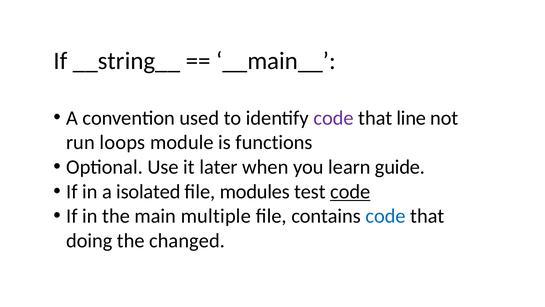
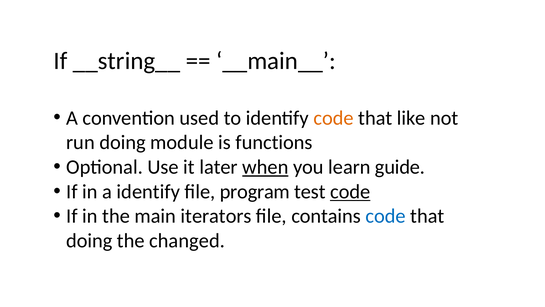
code colour: purple -> orange (334, 118)
line: line -> like (411, 118)
run loops: loops -> doing (123, 142)
when underline: none -> present (265, 167)
a isolated: isolated -> identify (148, 191)
modules: modules -> program (255, 191)
multiple: multiple -> iterators (216, 216)
